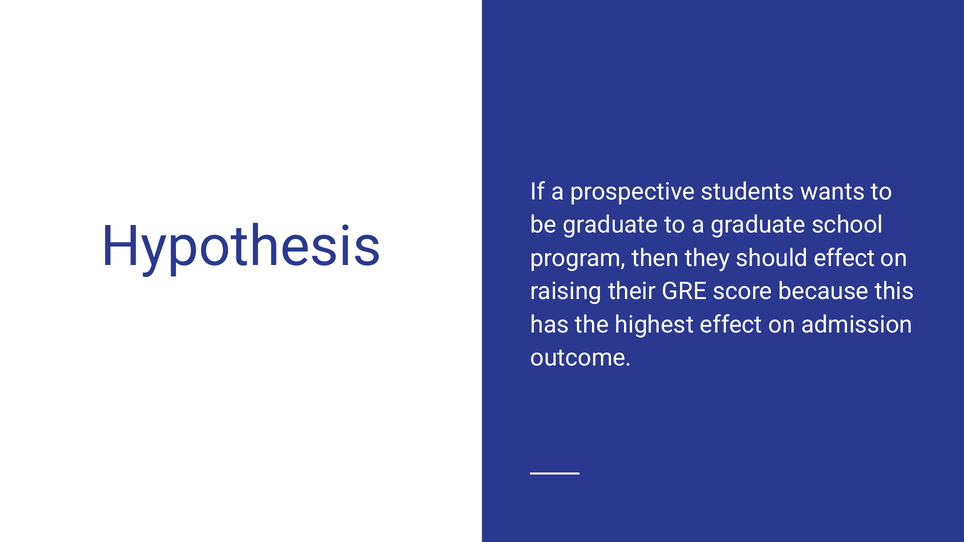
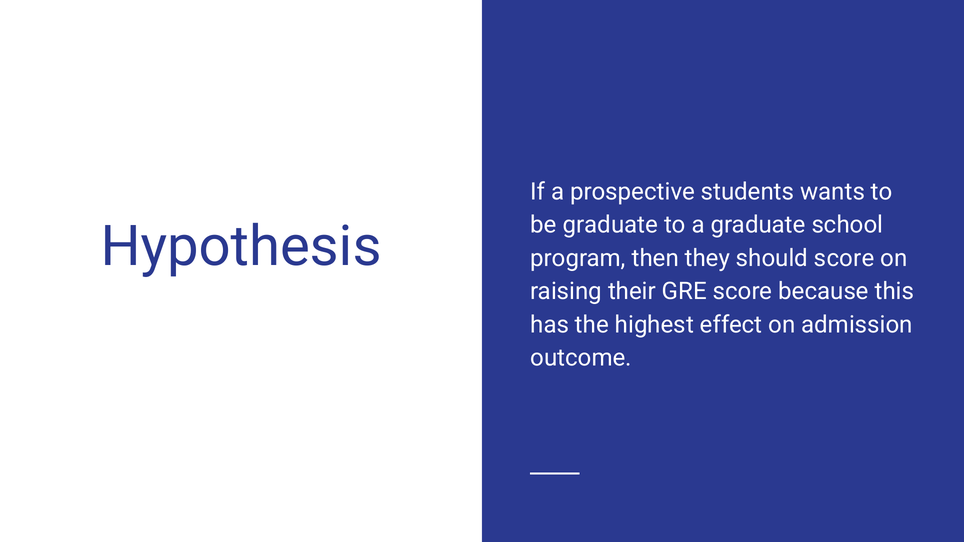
should effect: effect -> score (844, 258)
